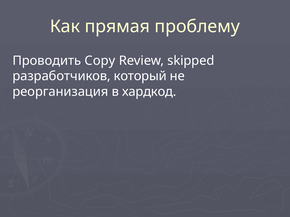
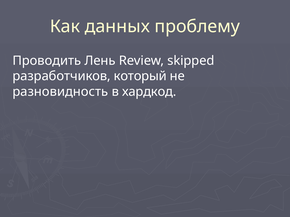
прямая: прямая -> данных (117, 27)
Copy: Copy -> Лень (100, 61)
реорганизация: реорганизация -> разновидность (60, 92)
